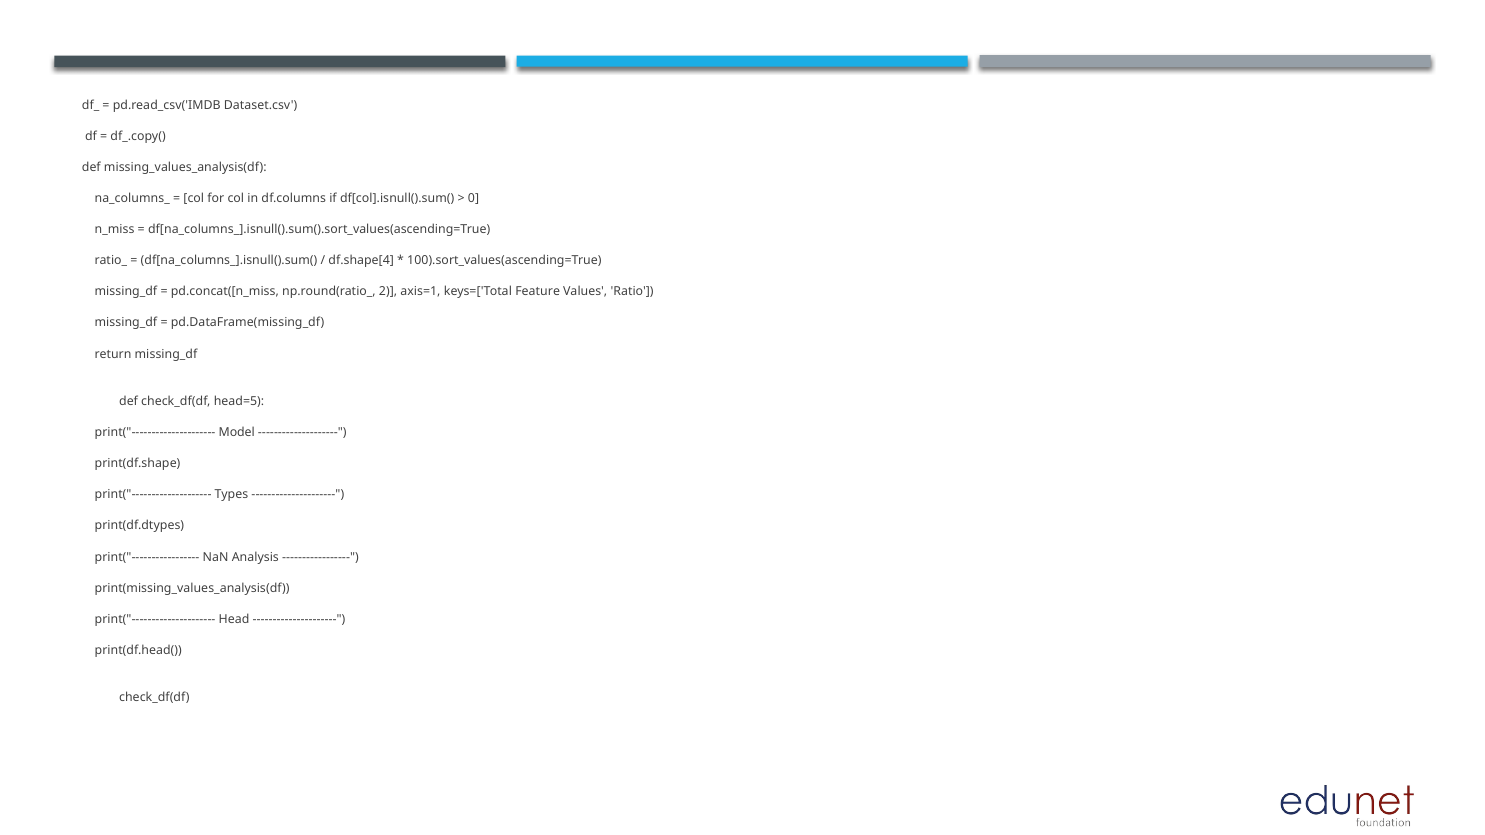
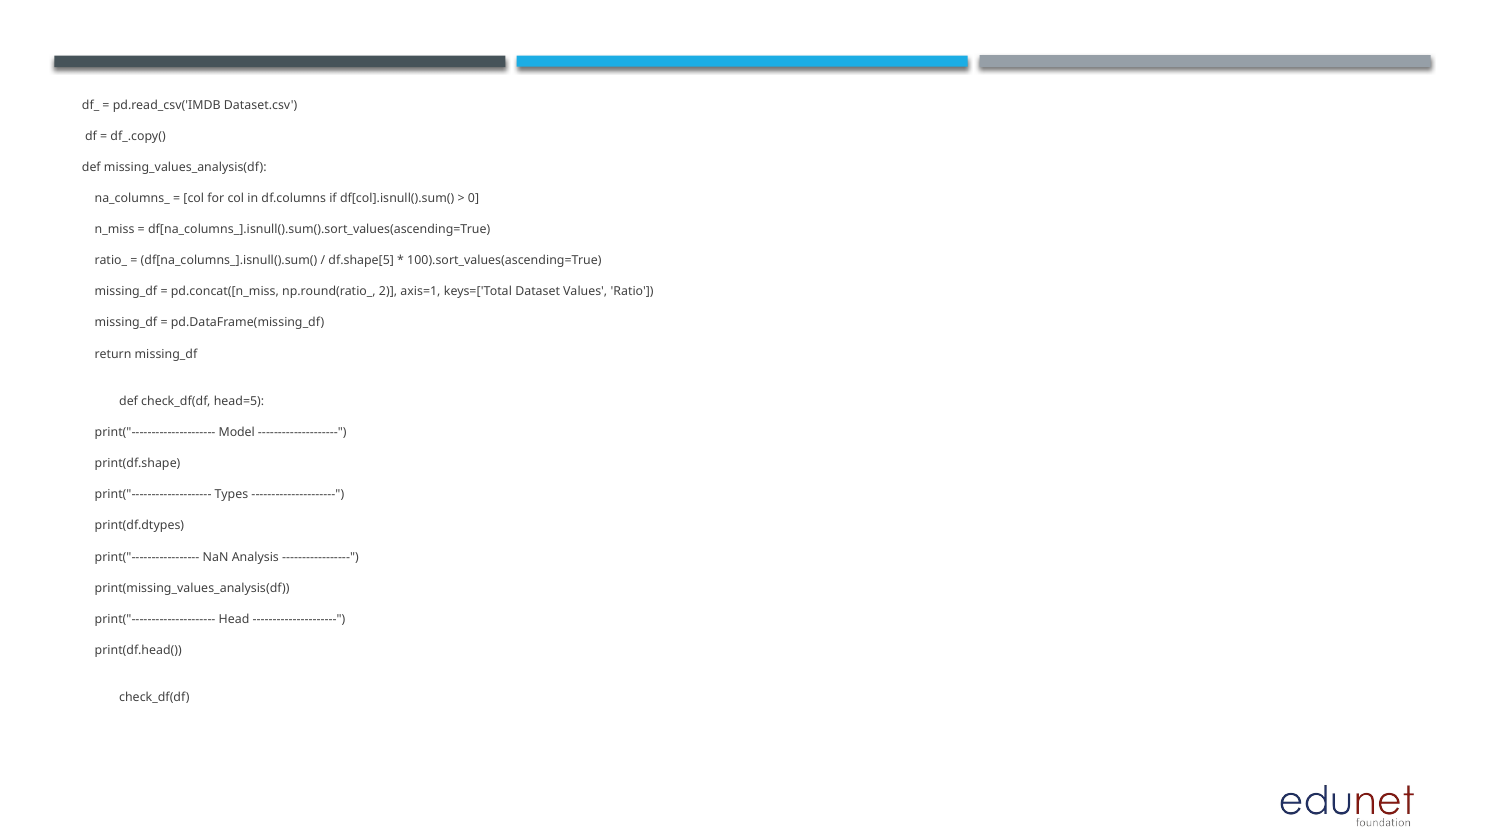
df.shape[4: df.shape[4 -> df.shape[5 (361, 261)
Feature: Feature -> Dataset (538, 292)
